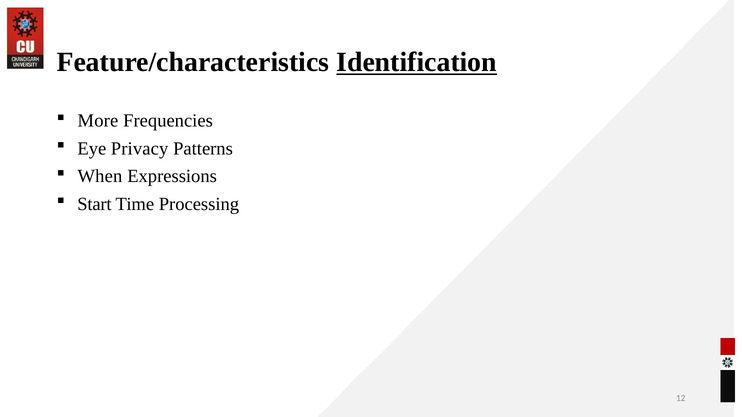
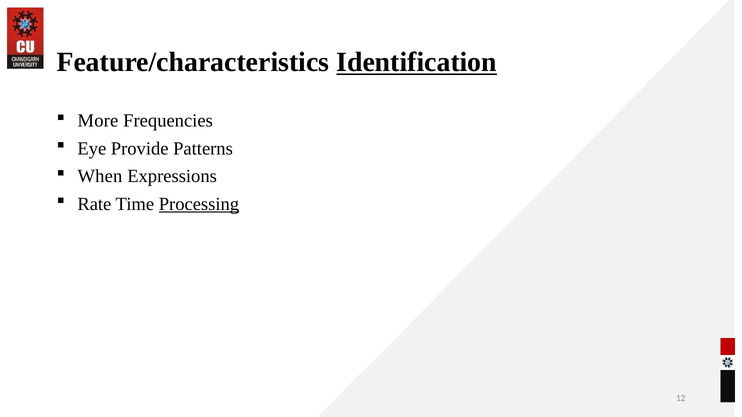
Privacy: Privacy -> Provide (140, 149)
Start: Start -> Rate (94, 204)
Processing underline: none -> present (199, 204)
